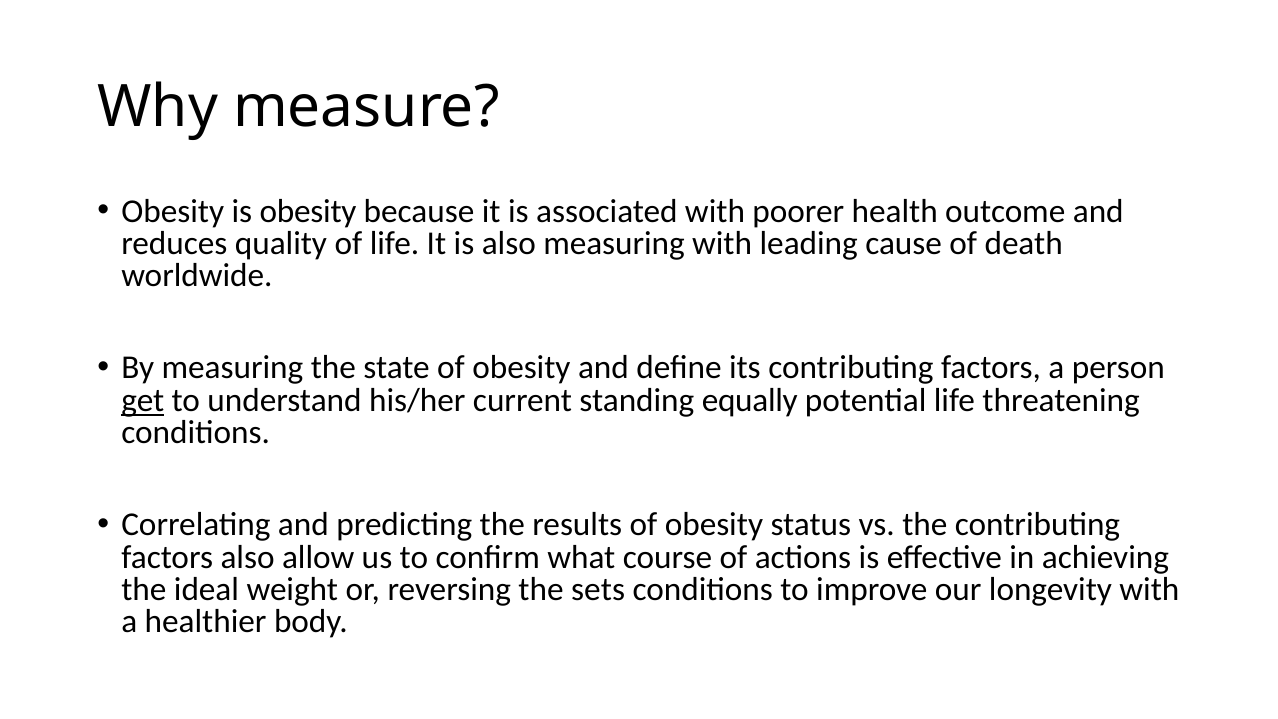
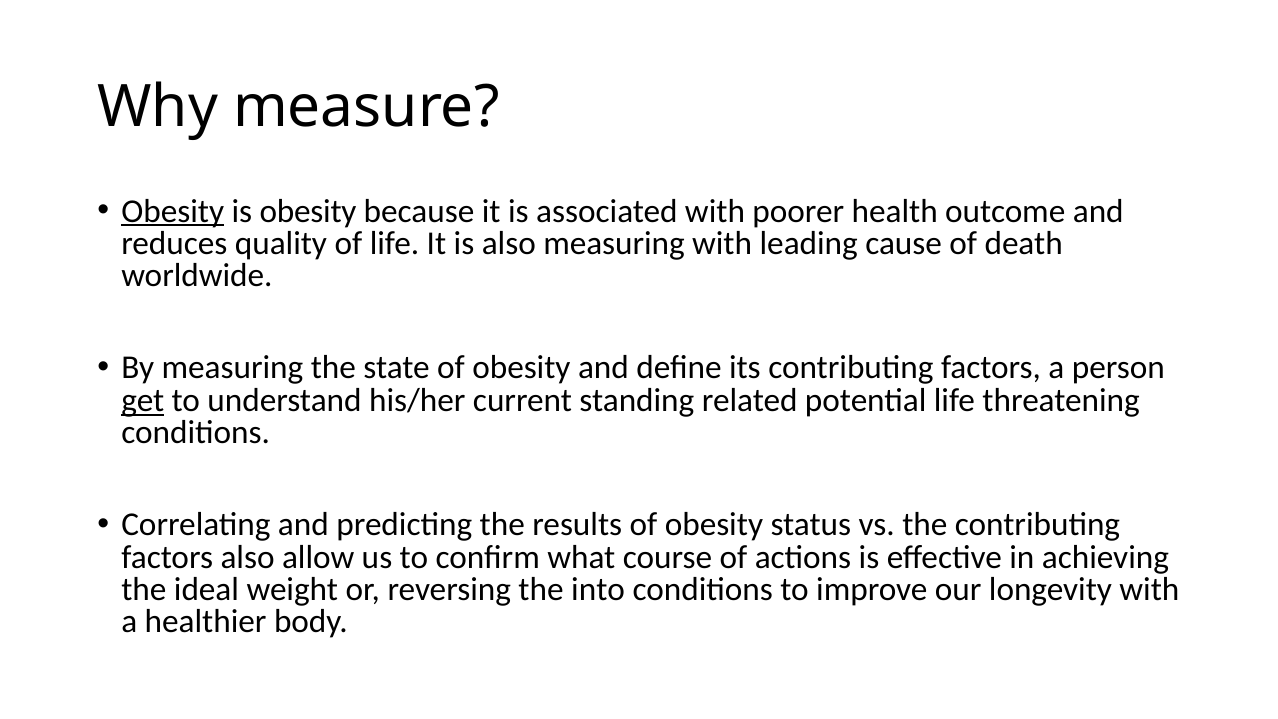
Obesity underline: none -> present (173, 211)
equally: equally -> related (750, 400)
sets: sets -> into (598, 589)
